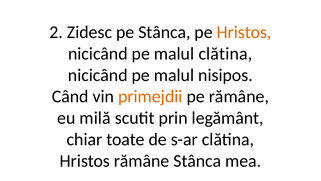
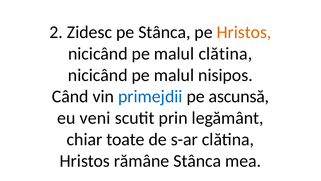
primejdii colour: orange -> blue (150, 96)
pe rămâne: rămâne -> ascunsă (239, 96)
milă: milă -> veni (95, 118)
